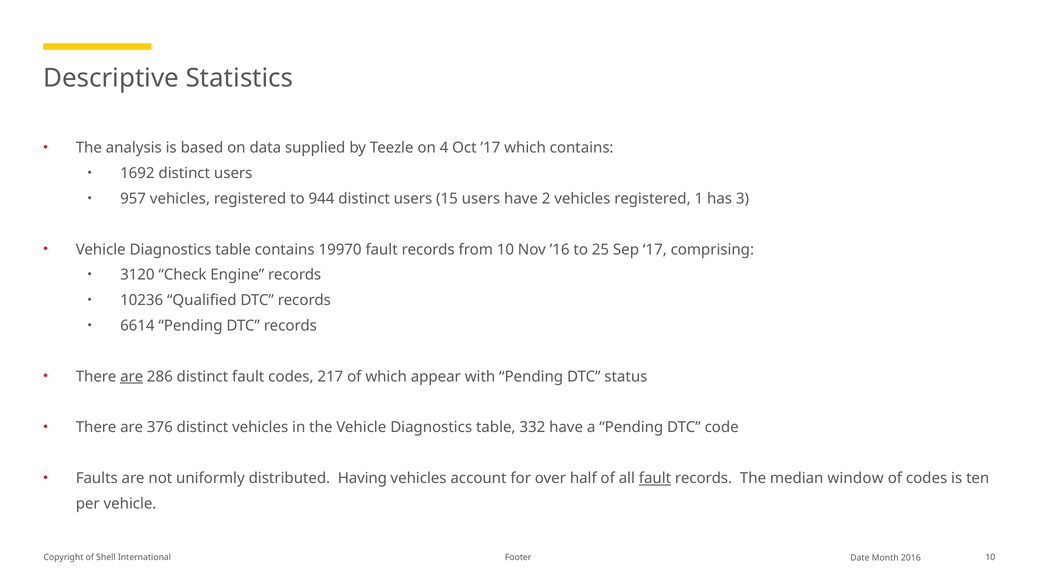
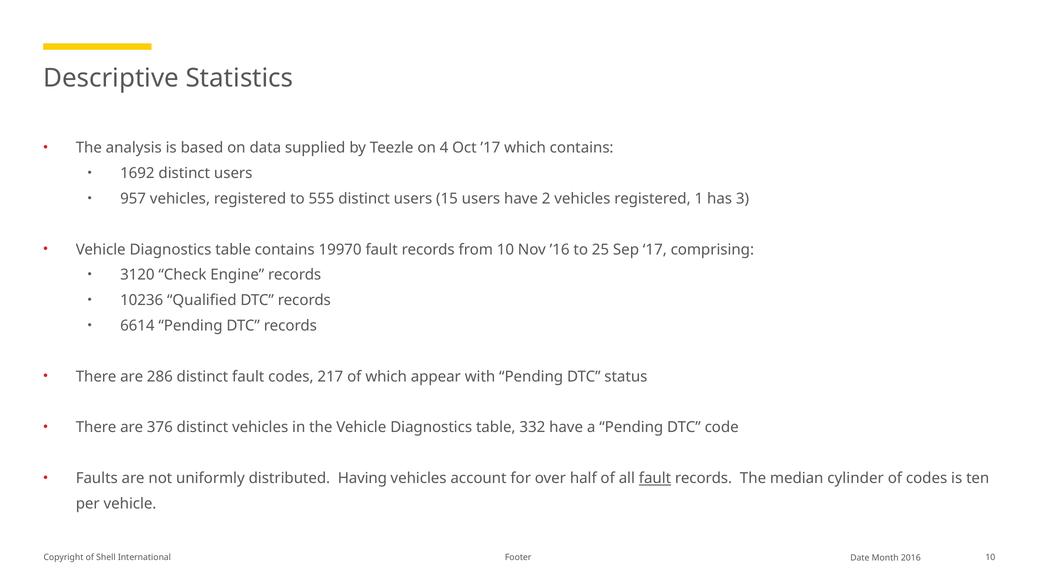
944: 944 -> 555 (322, 198)
are underline: present -> none (132, 376)
window: window -> cylinder (856, 478)
